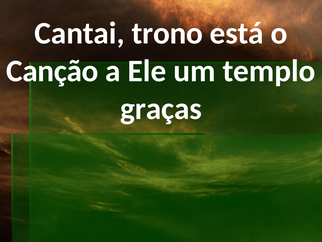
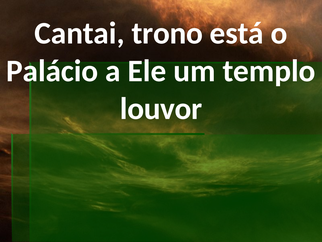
Canção: Canção -> Palácio (52, 71)
graças: graças -> louvor (161, 108)
